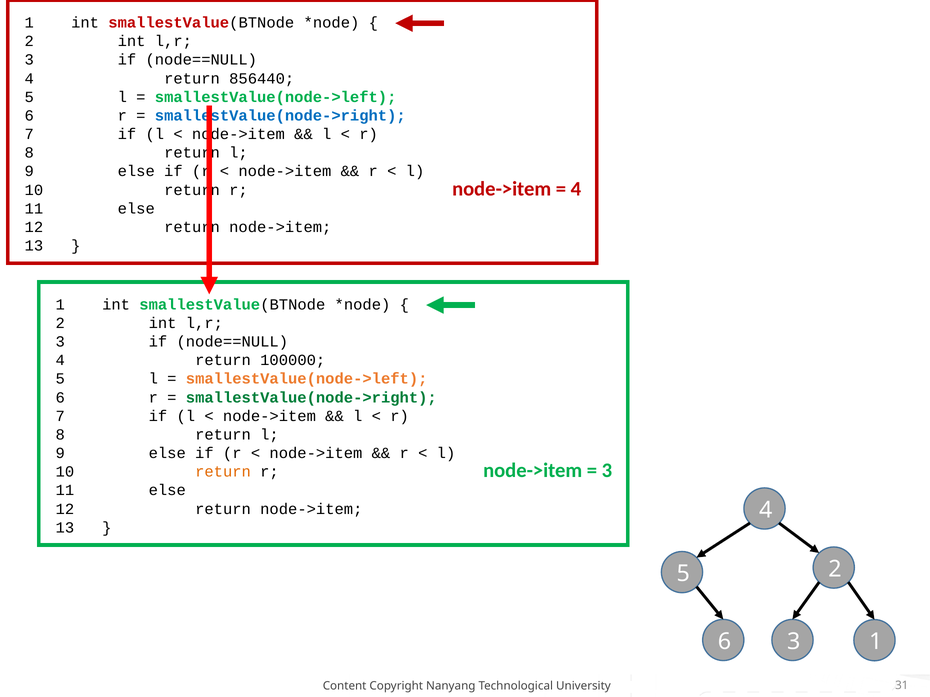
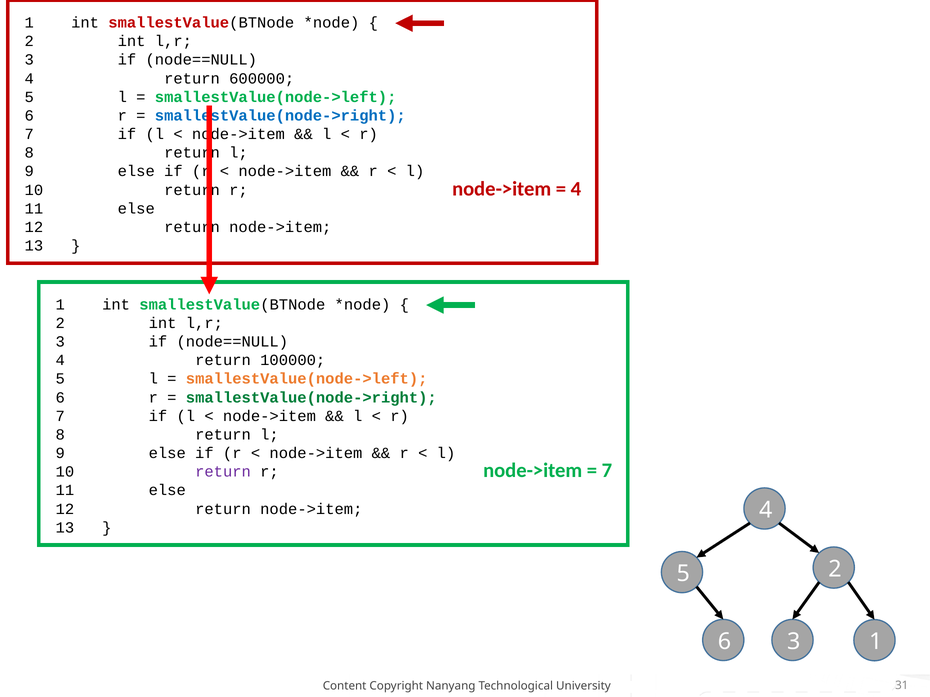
856440: 856440 -> 600000 (262, 78)
3: 3 -> 7 (607, 471)
return colour: orange -> purple (223, 472)
